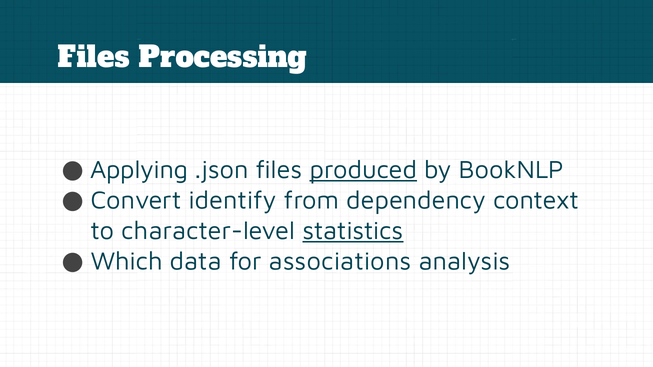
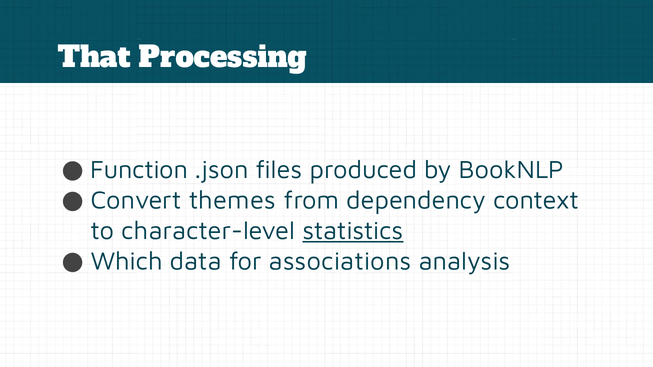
Files: Files -> That (94, 58)
Applying: Applying -> Function (139, 170)
produced underline: present -> none (363, 170)
identify: identify -> themes (232, 201)
